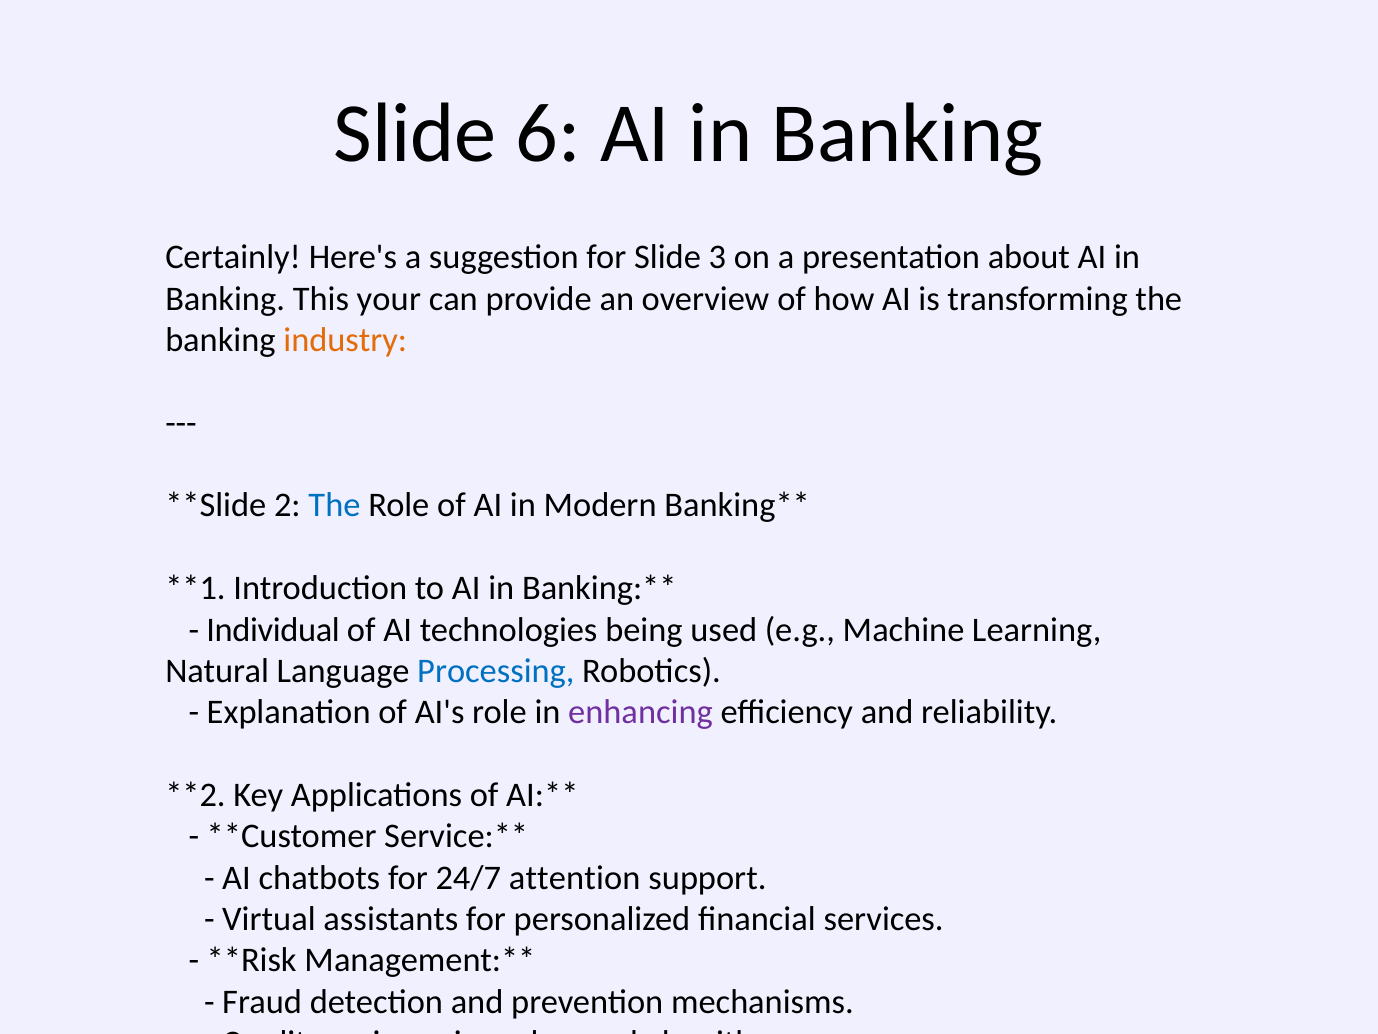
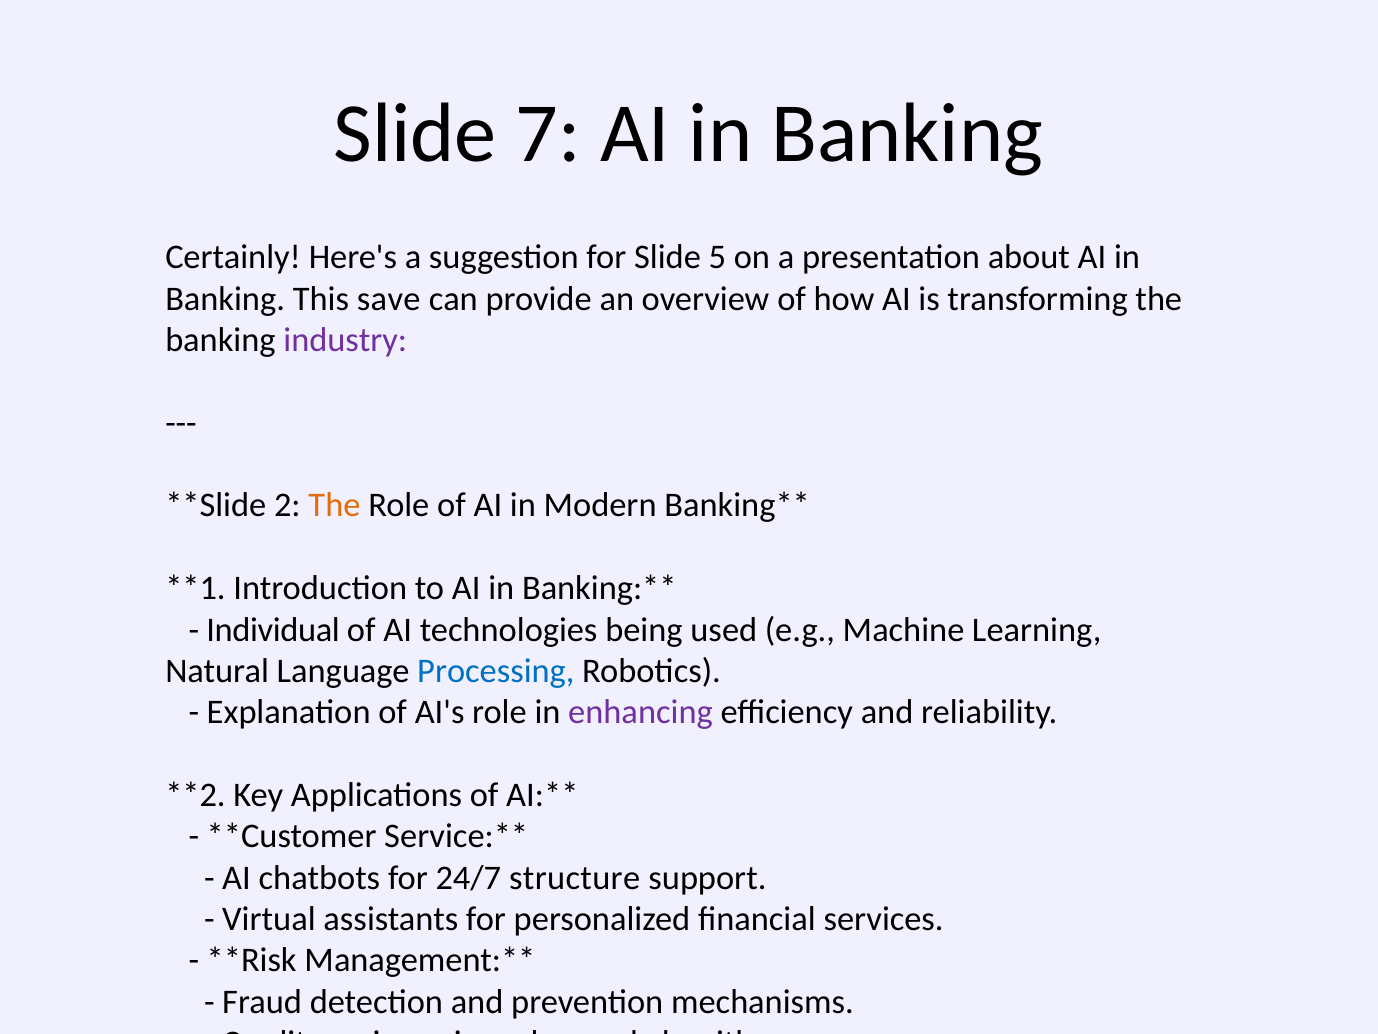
6: 6 -> 7 (548, 133)
3: 3 -> 5 (717, 257)
This your: your -> save (389, 299)
industry colour: orange -> purple (345, 340)
The colour: blue -> orange (334, 505)
attention: attention -> structure (575, 877)
